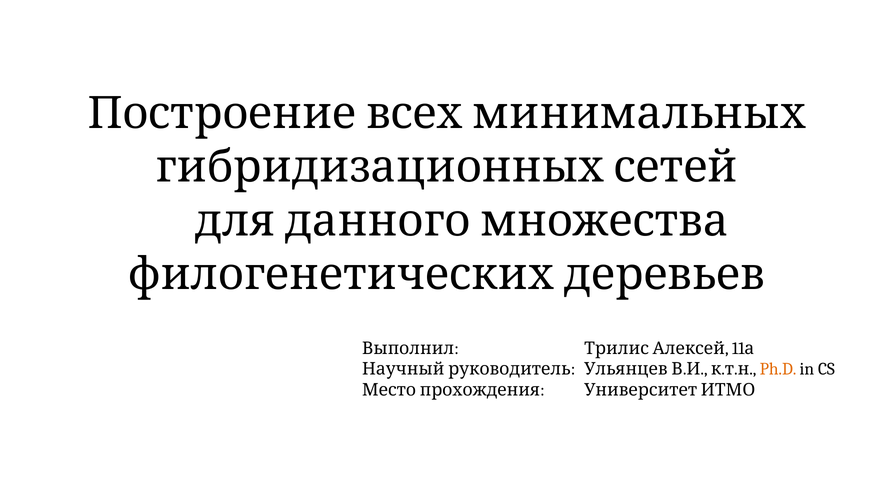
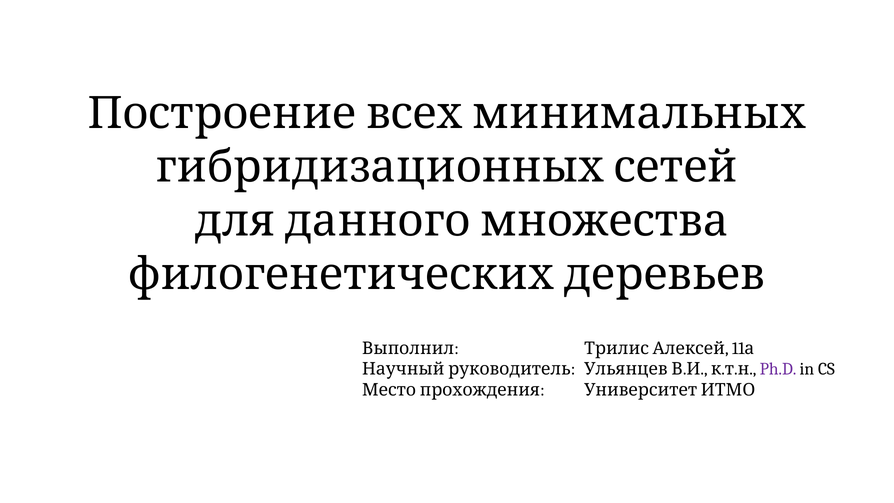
Ph.D colour: orange -> purple (778, 369)
